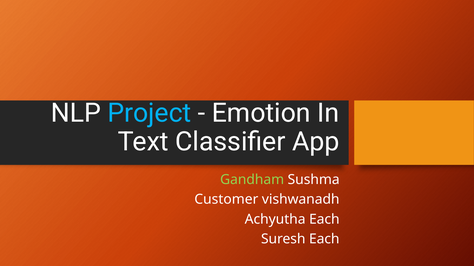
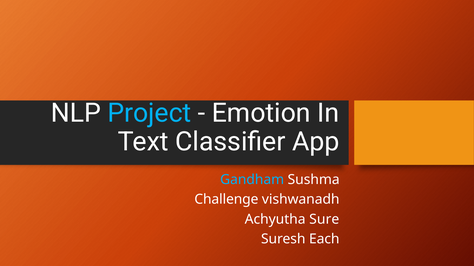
Gandham colour: light green -> light blue (252, 180)
Customer: Customer -> Challenge (226, 200)
Achyutha Each: Each -> Sure (324, 220)
